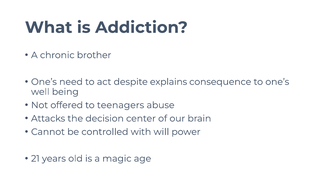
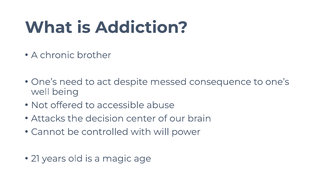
explains: explains -> messed (168, 82)
teenagers: teenagers -> accessible (121, 105)
